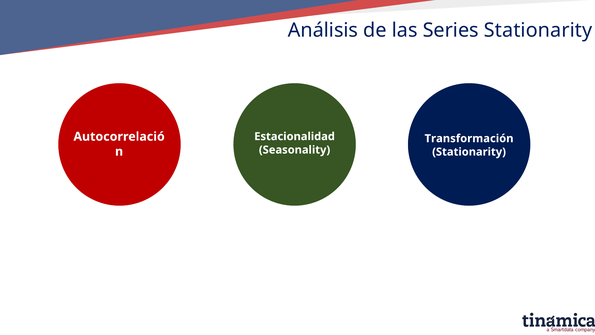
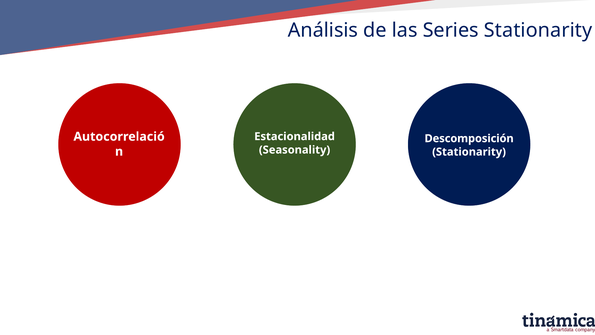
Transformación: Transformación -> Descomposición (469, 138)
